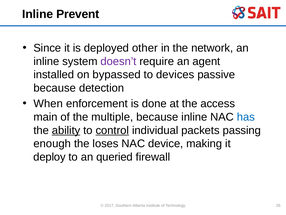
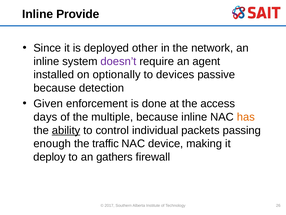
Prevent: Prevent -> Provide (78, 14)
bypassed: bypassed -> optionally (117, 75)
When: When -> Given (48, 103)
main: main -> days (45, 117)
has colour: blue -> orange (246, 117)
control underline: present -> none (112, 130)
loses: loses -> traffic (106, 143)
queried: queried -> gathers (115, 157)
